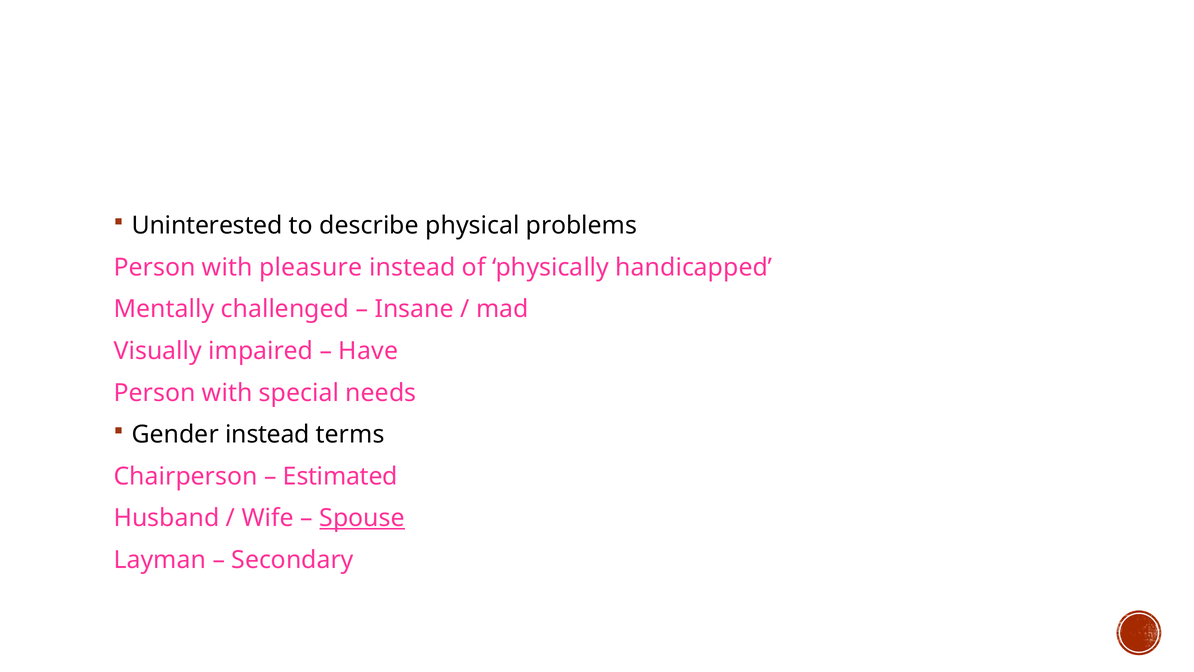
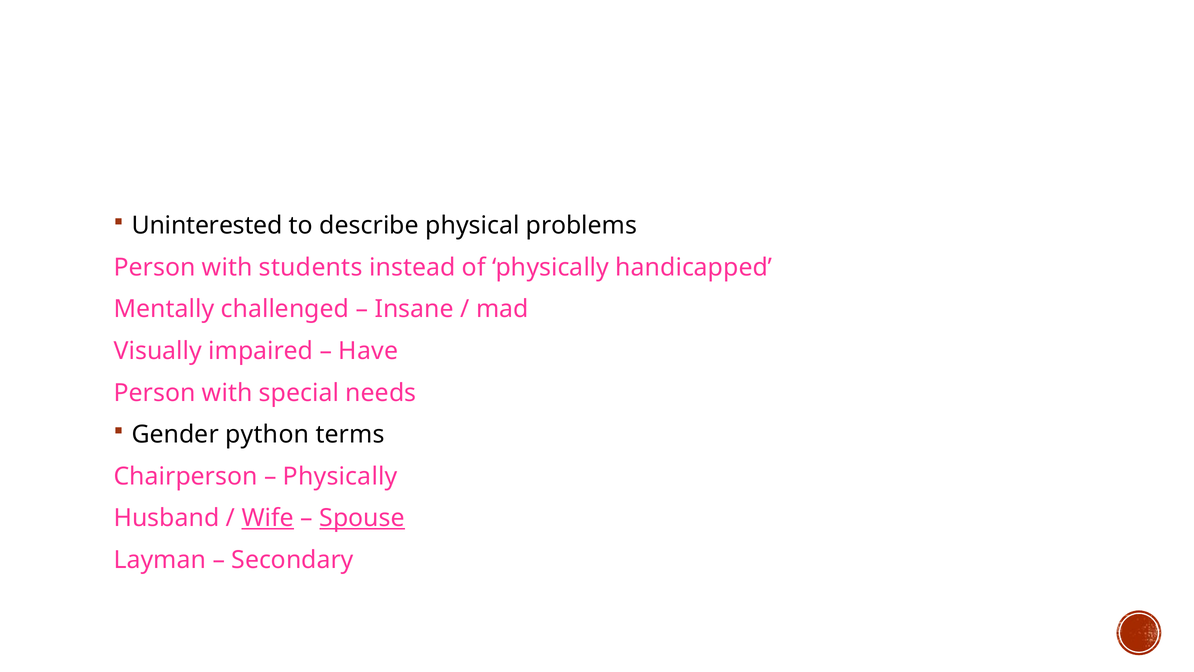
pleasure: pleasure -> students (311, 267)
Gender instead: instead -> python (267, 434)
Estimated: Estimated -> Physically (340, 476)
Wife underline: none -> present (268, 518)
